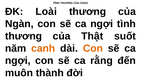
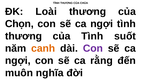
Ngàn: Ngàn -> Chọn (19, 24)
của Thật: Thật -> Tình (92, 36)
Con colour: orange -> purple (93, 49)
thành: thành -> nghĩa (50, 73)
